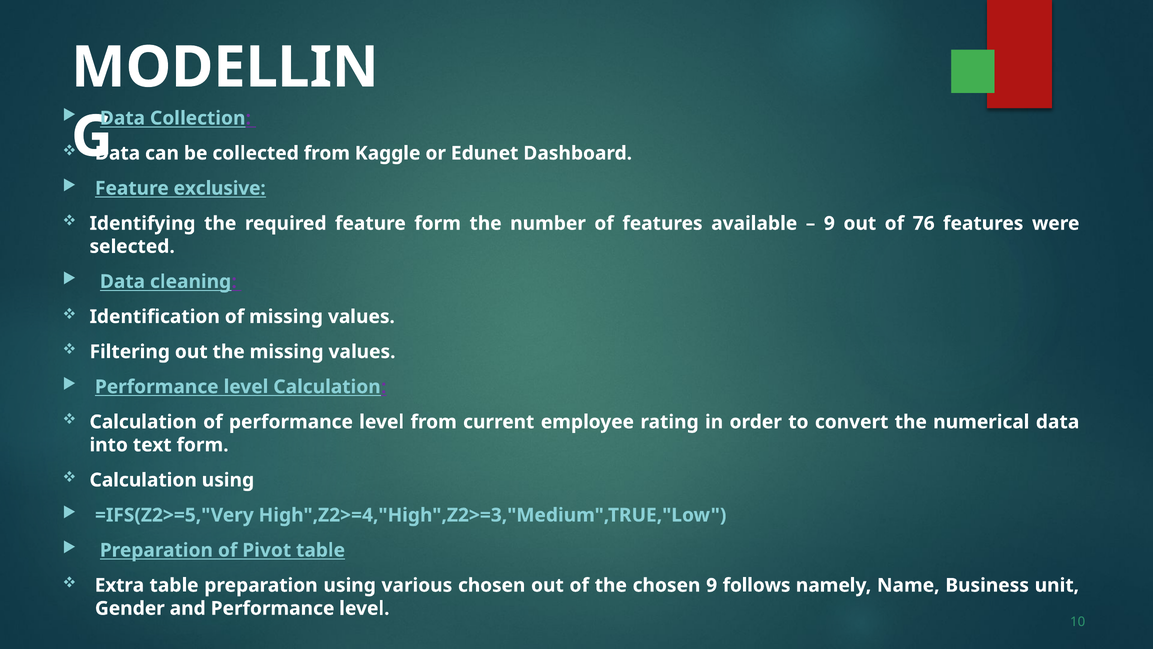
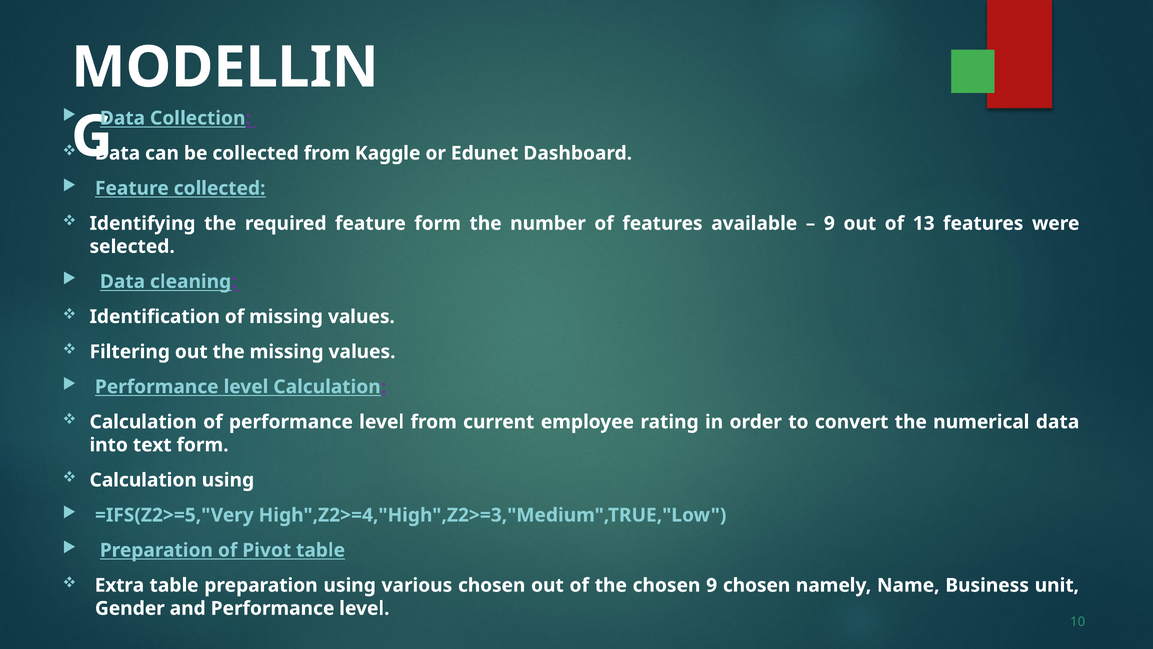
Feature exclusive: exclusive -> collected (220, 188)
76: 76 -> 13 (924, 223)
9 follows: follows -> chosen (757, 585)
